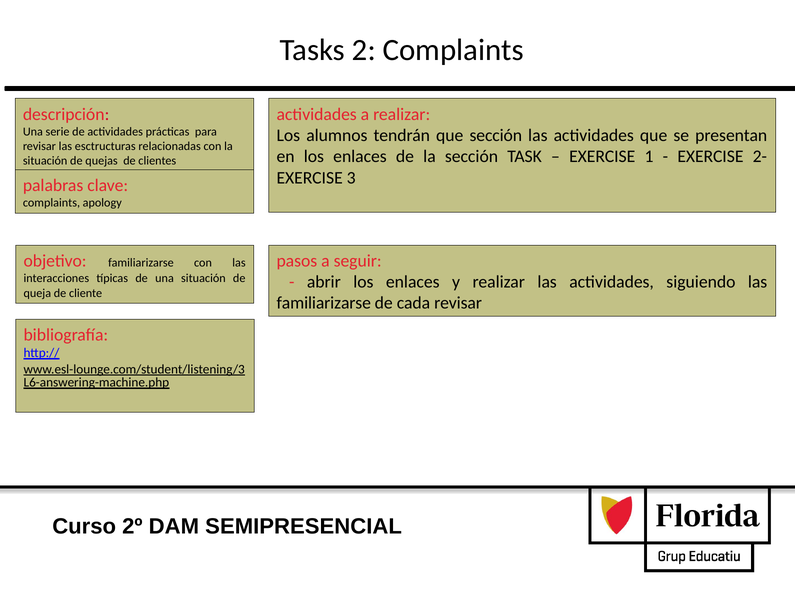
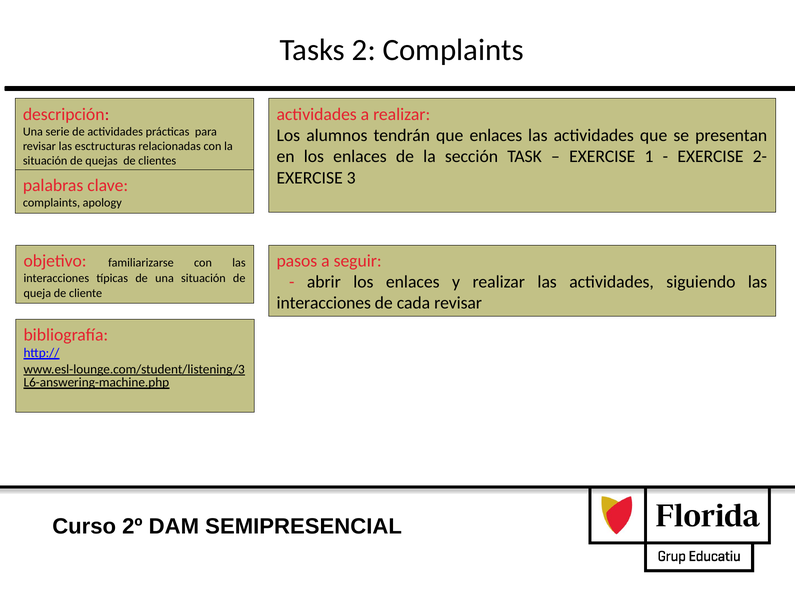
que sección: sección -> enlaces (496, 135)
familiarizarse: familiarizarse -> interacciones (324, 303)
